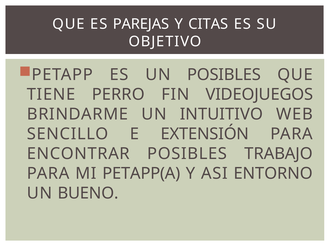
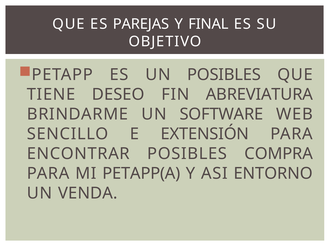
CITAS: CITAS -> FINAL (208, 24)
PERRO: PERRO -> DESEO (118, 95)
VIDEOJUEGOS: VIDEOJUEGOS -> ABREVIATURA (259, 95)
INTUITIVO: INTUITIVO -> SOFTWARE (221, 114)
TRABAJO: TRABAJO -> COMPRA (279, 154)
BUENO: BUENO -> VENDA (88, 194)
